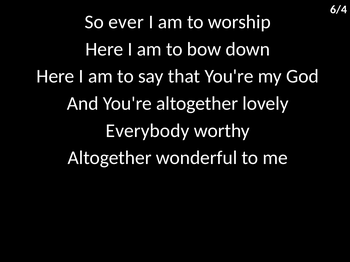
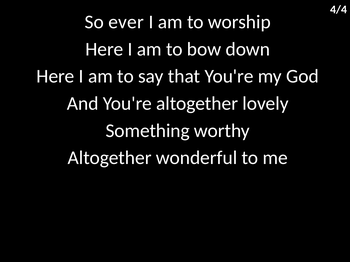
6/4: 6/4 -> 4/4 (338, 10)
Everybody: Everybody -> Something (148, 131)
